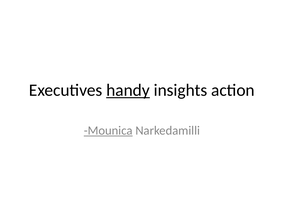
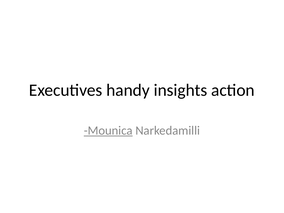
handy underline: present -> none (128, 90)
